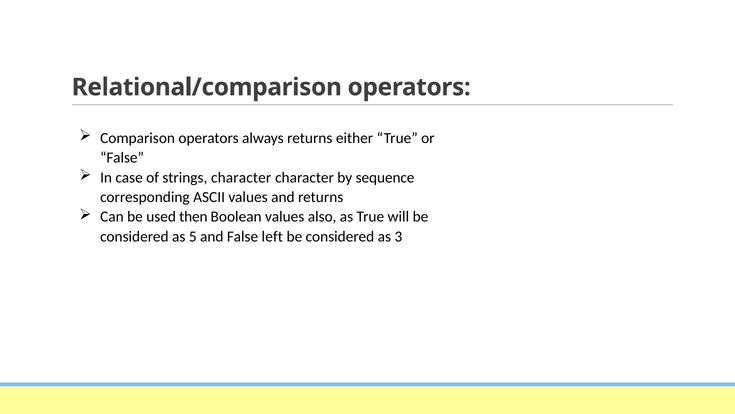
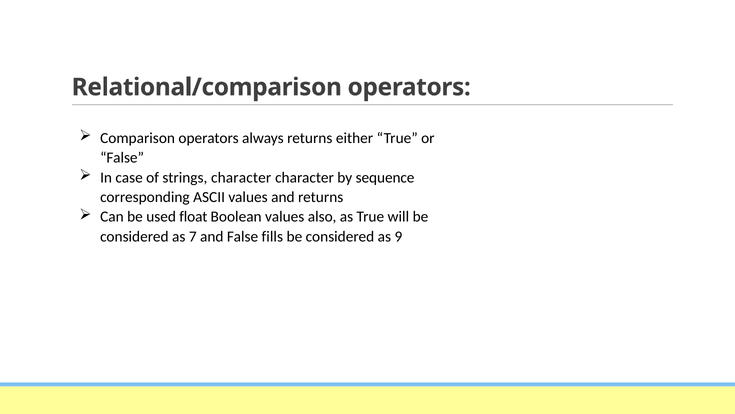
then: then -> float (193, 217)
5: 5 -> 7 (193, 236)
left: left -> fills (272, 236)
3: 3 -> 9 (398, 236)
